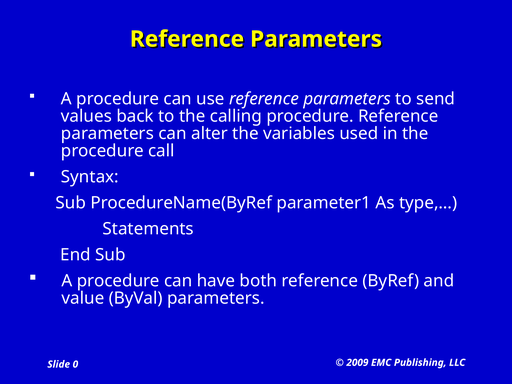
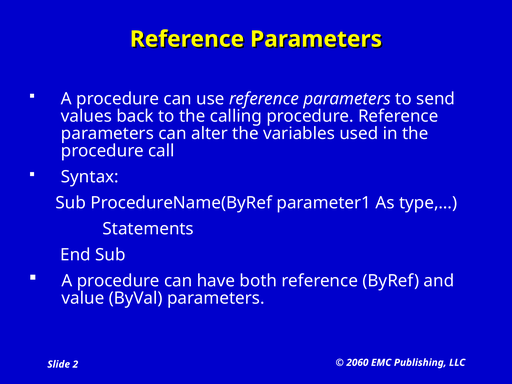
2009: 2009 -> 2060 (357, 363)
0: 0 -> 2 (75, 364)
